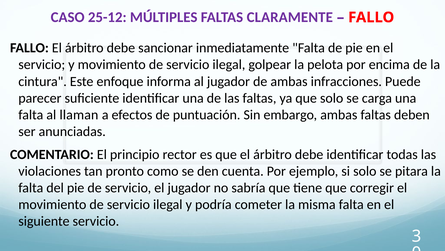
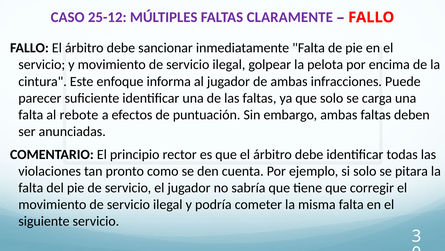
llaman: llaman -> rebote (79, 115)
